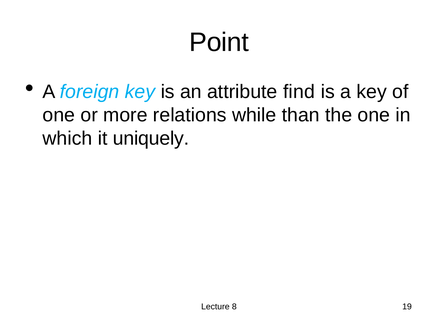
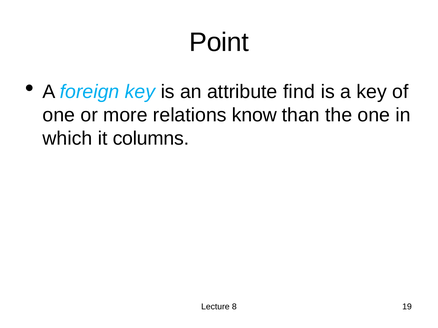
while: while -> know (254, 115)
uniquely: uniquely -> columns (151, 139)
